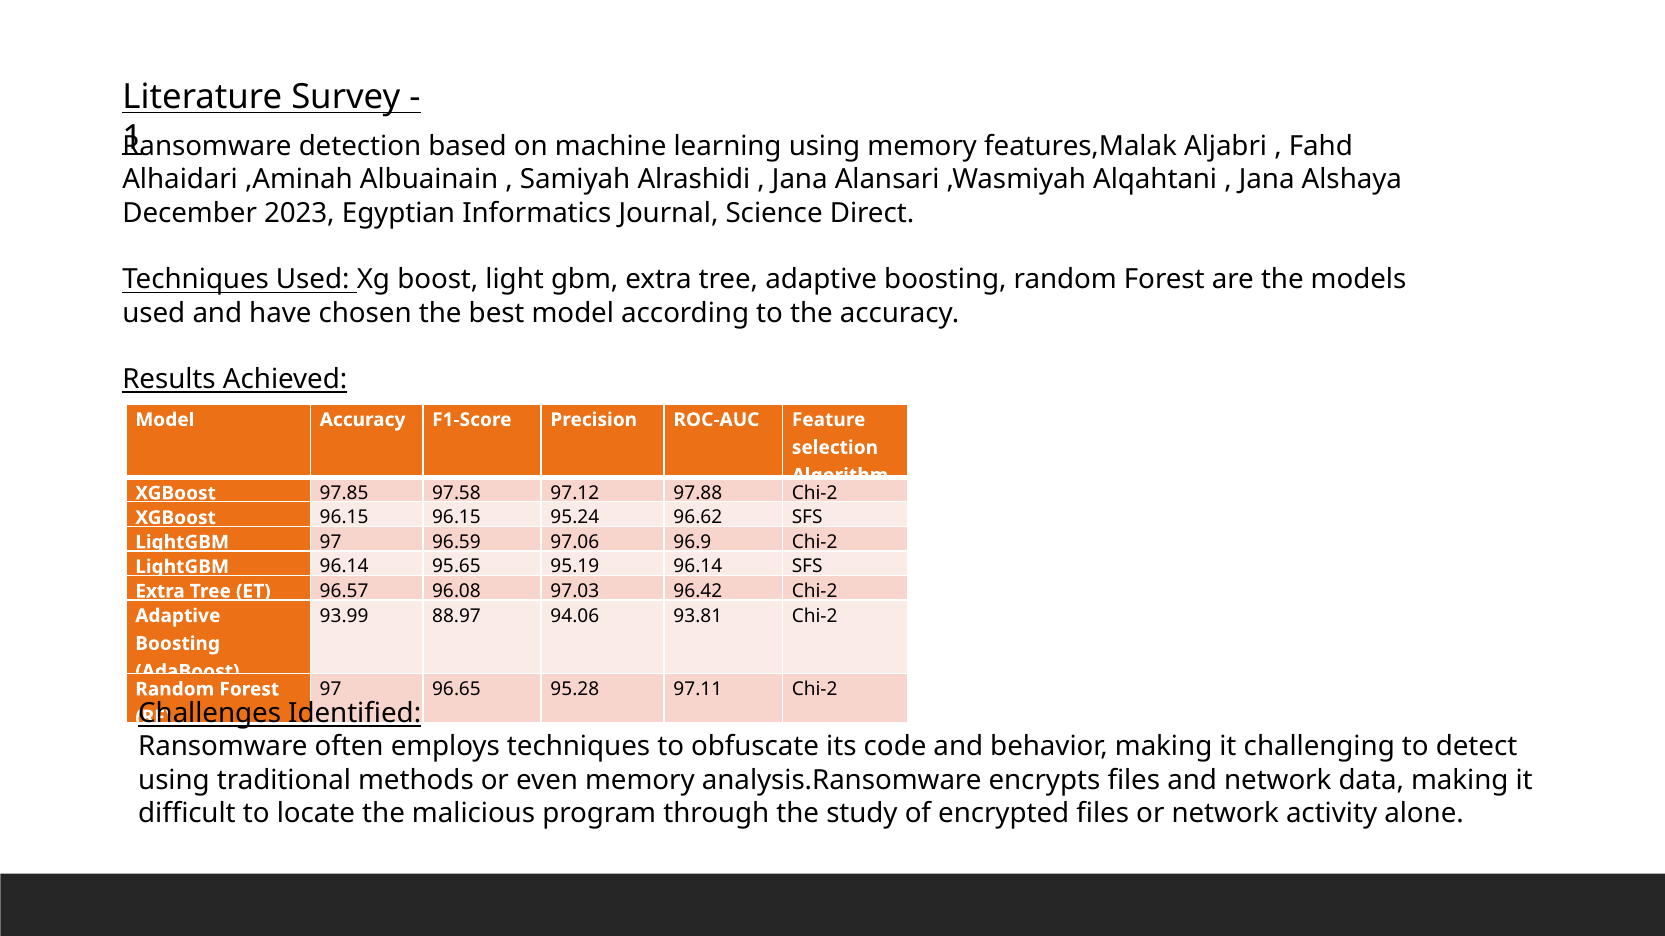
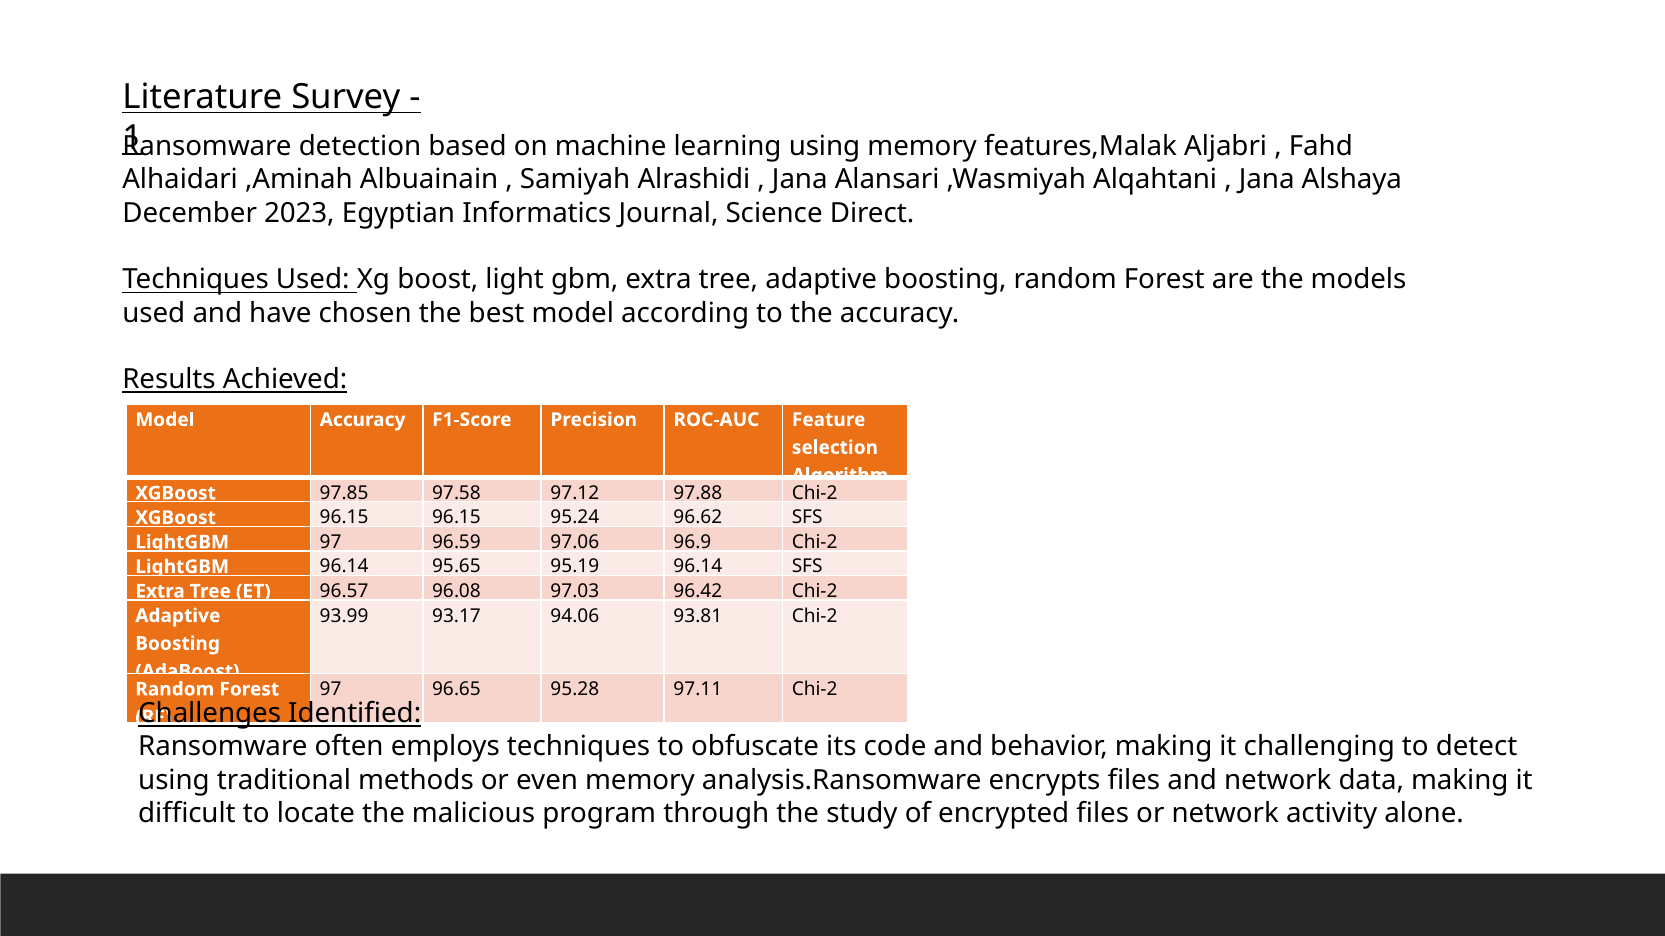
88.97: 88.97 -> 93.17 (457, 616)
